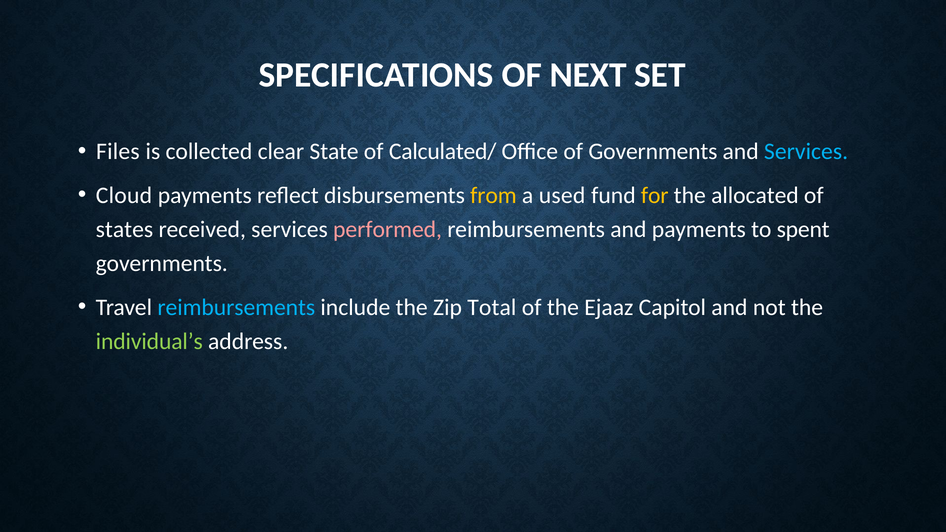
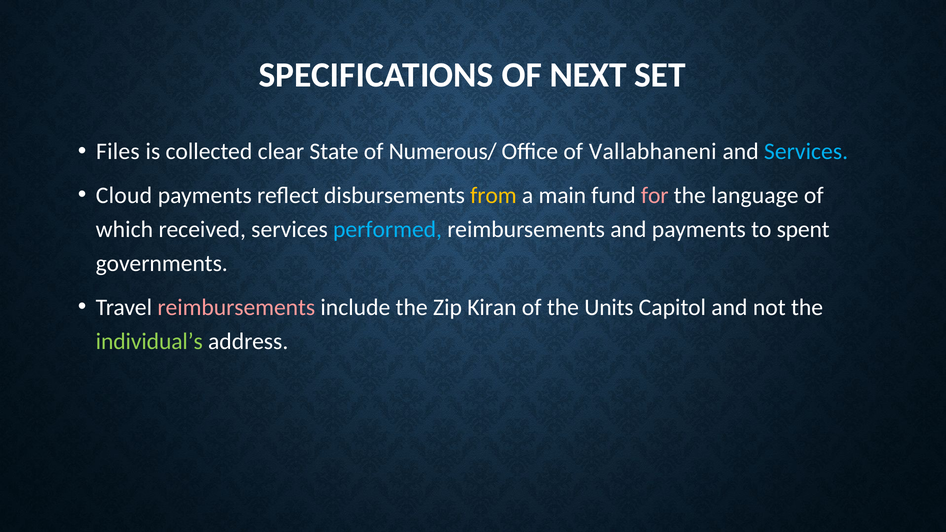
Calculated/: Calculated/ -> Numerous/ (443, 152)
of Governments: Governments -> Vallabhaneni (653, 152)
used: used -> main (562, 196)
for colour: yellow -> pink (655, 196)
allocated: allocated -> language (755, 196)
states: states -> which (124, 230)
performed colour: pink -> light blue (388, 230)
reimbursements colour: light blue -> pink (236, 308)
Total: Total -> Kiran (492, 308)
Ejaaz: Ejaaz -> Units (609, 308)
